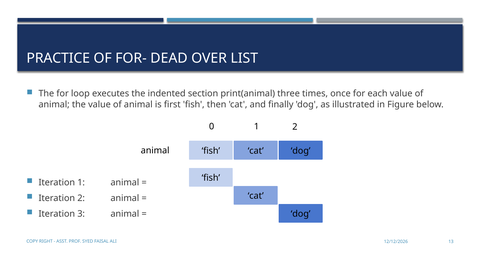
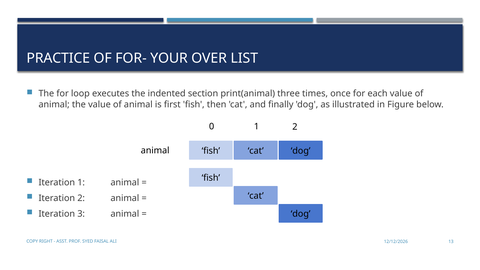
DEAD: DEAD -> YOUR (169, 58)
